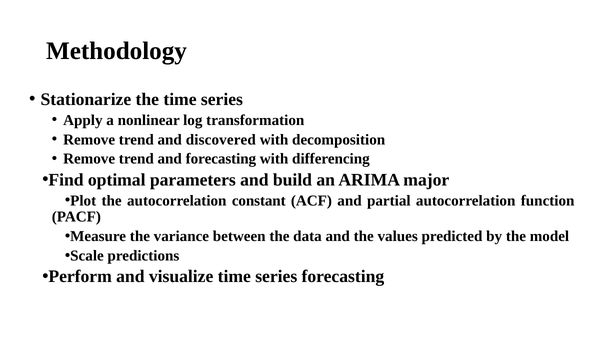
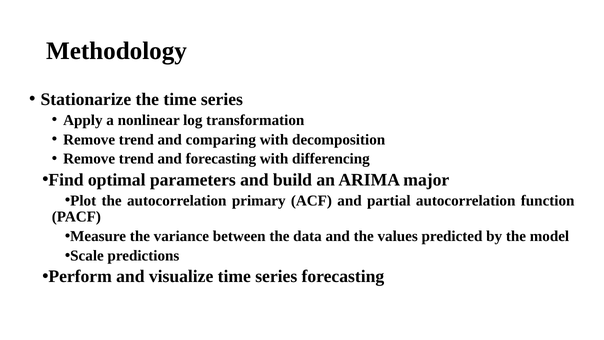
discovered: discovered -> comparing (221, 139)
constant: constant -> primary (259, 200)
